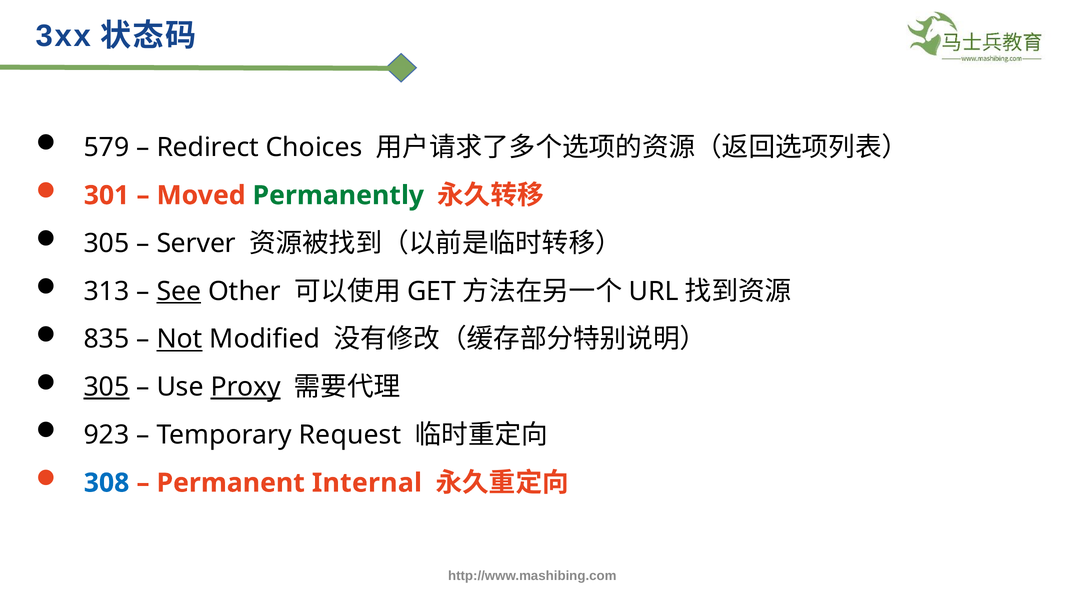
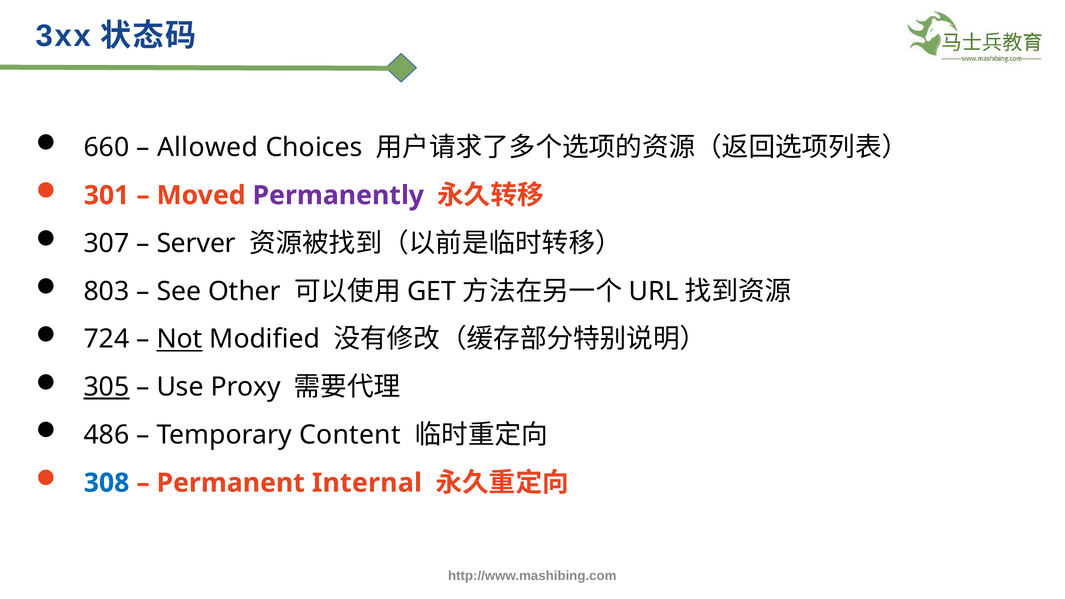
579: 579 -> 660 (107, 147)
Redirect: Redirect -> Allowed (207, 147)
Permanently colour: green -> purple (338, 195)
305: 305 -> 307 (107, 243)
313: 313 -> 803 (107, 291)
See underline: present -> none (179, 291)
835: 835 -> 724 (107, 339)
Proxy underline: present -> none (246, 387)
923: 923 -> 486 (107, 435)
Request: Request -> Content (350, 435)
